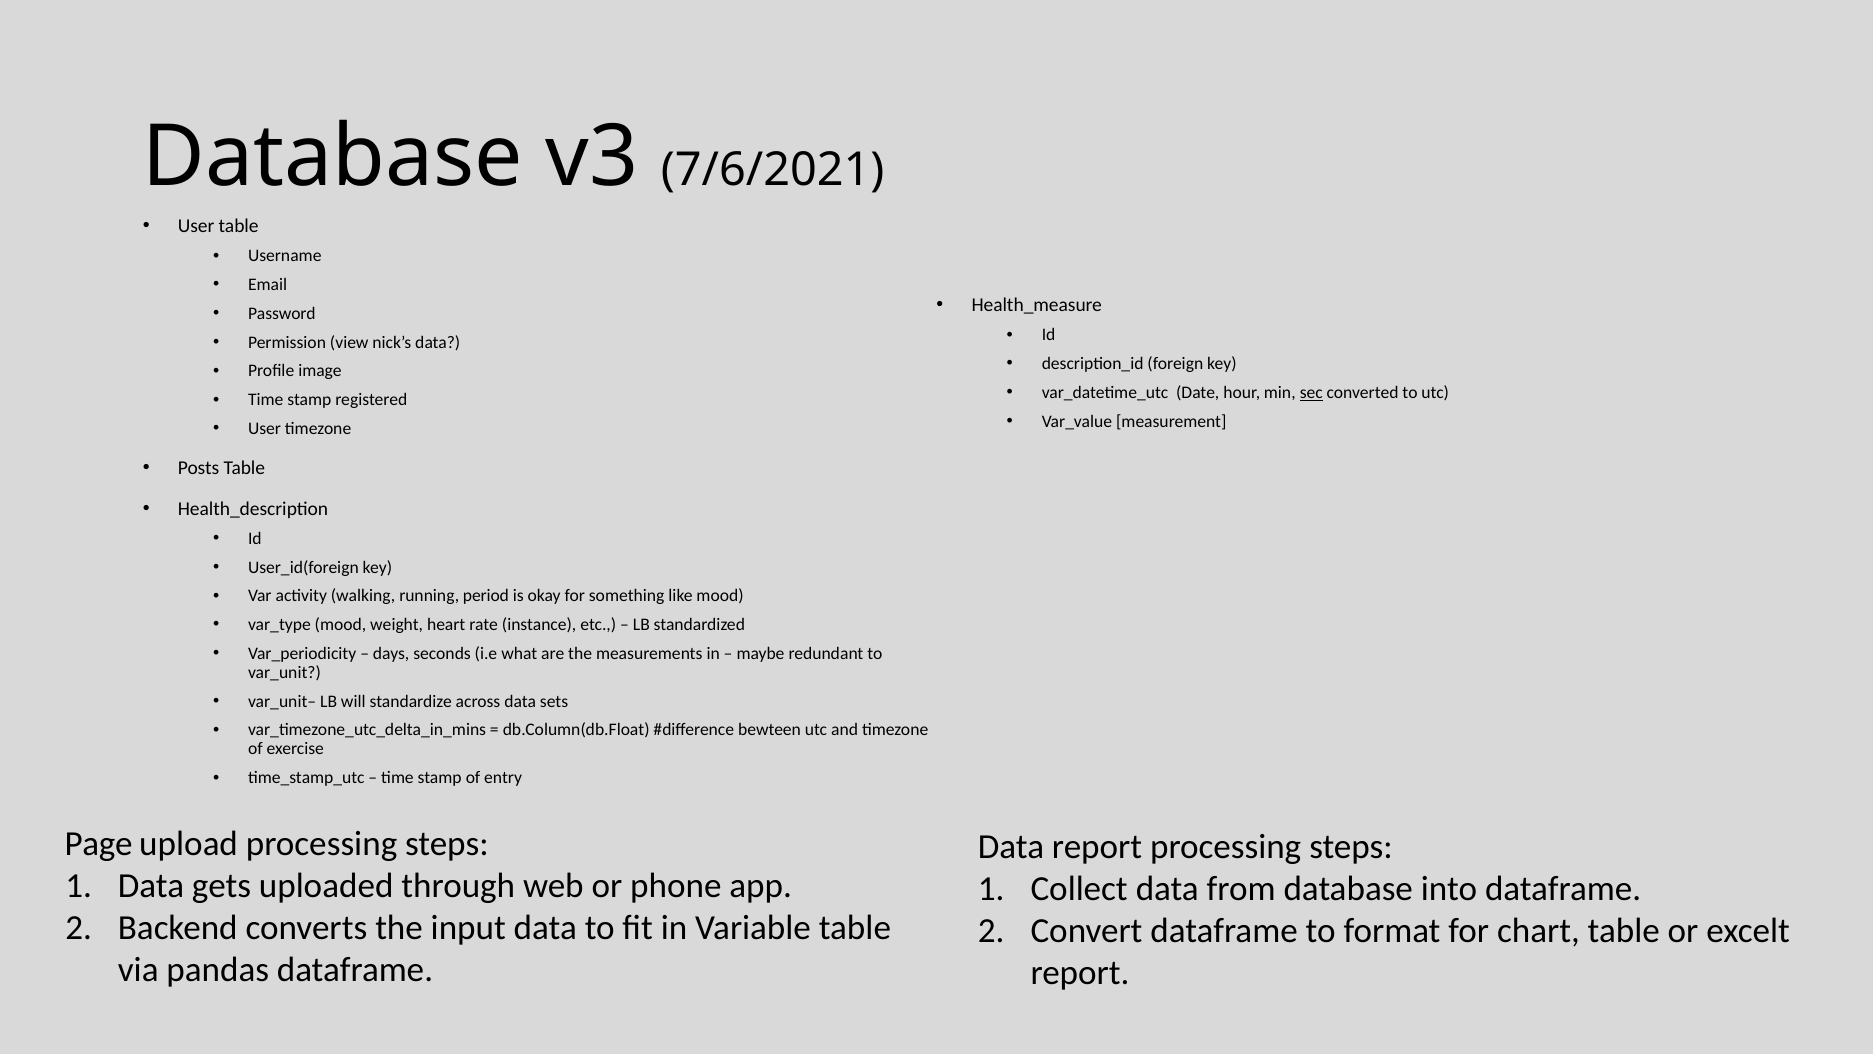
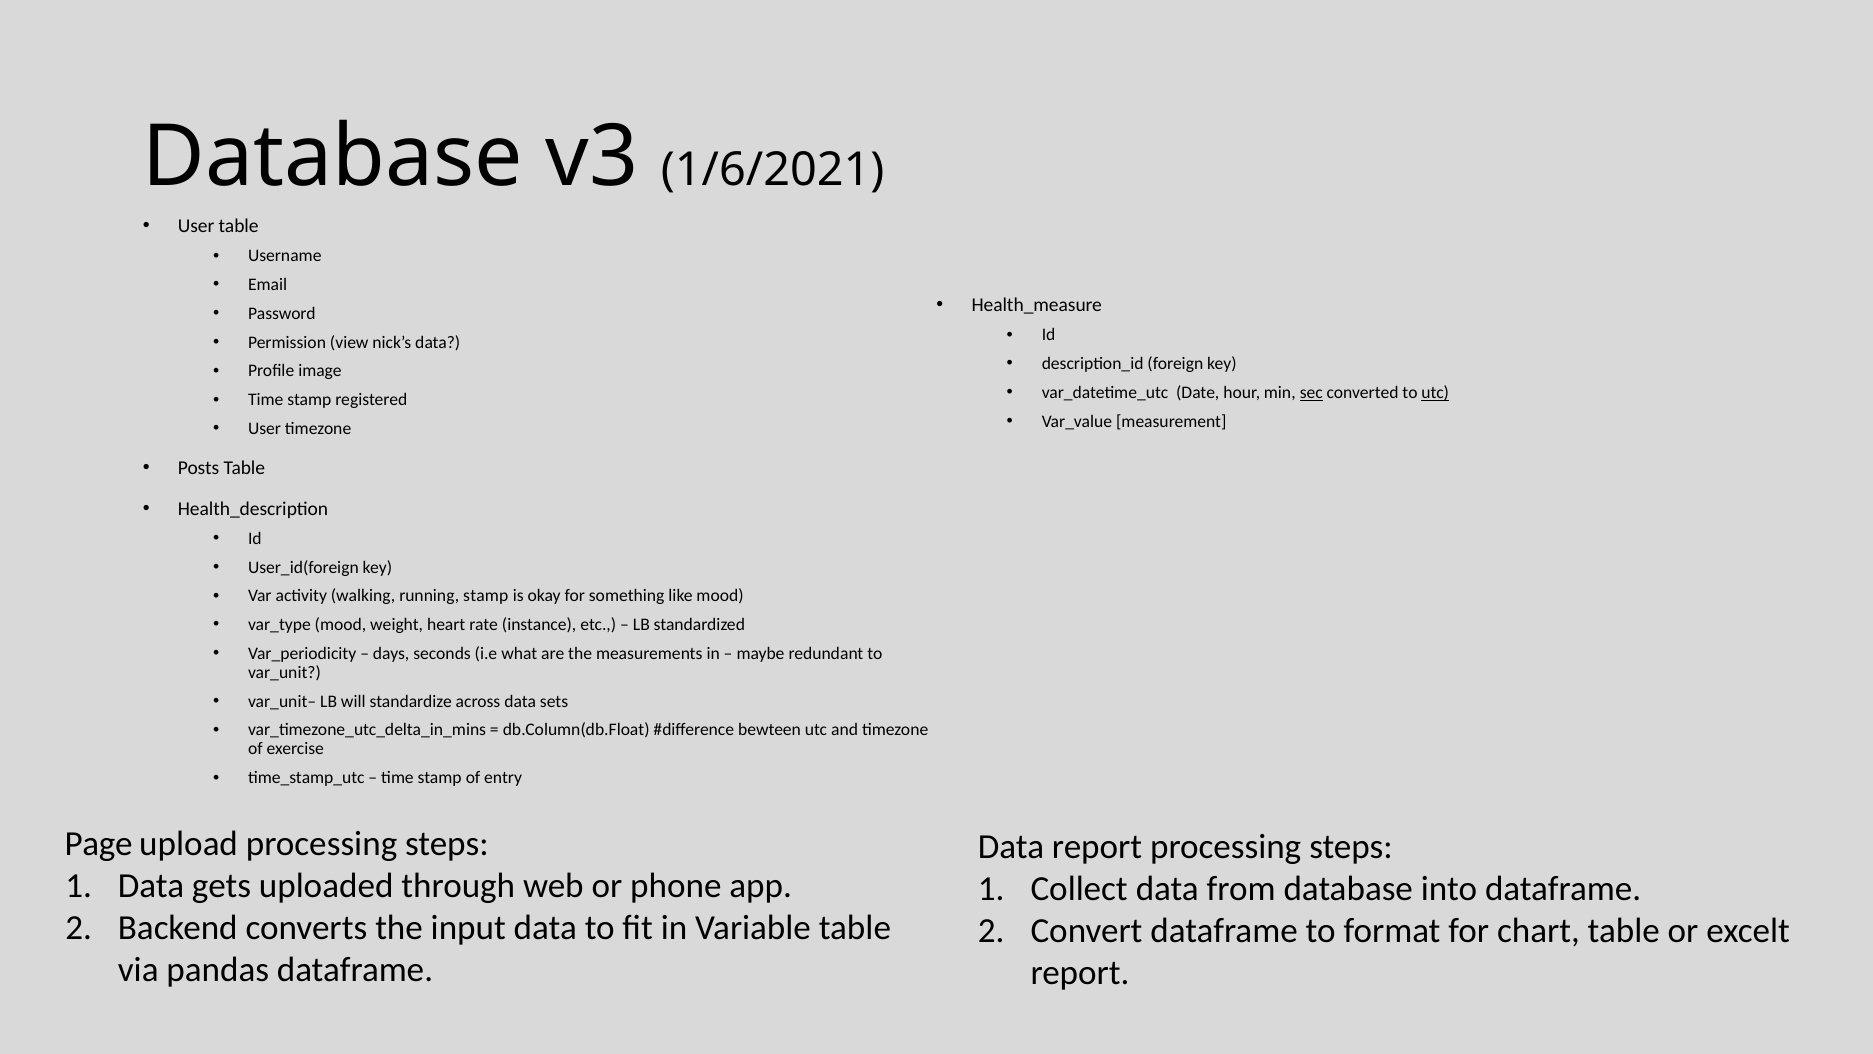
7/6/2021: 7/6/2021 -> 1/6/2021 (773, 170)
utc underline: none -> present (1435, 392)
running period: period -> stamp (486, 596)
